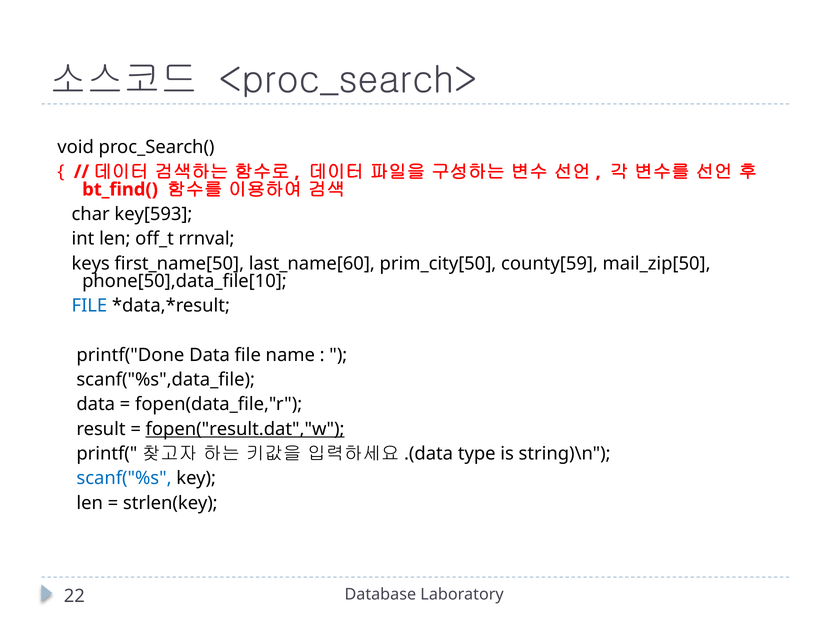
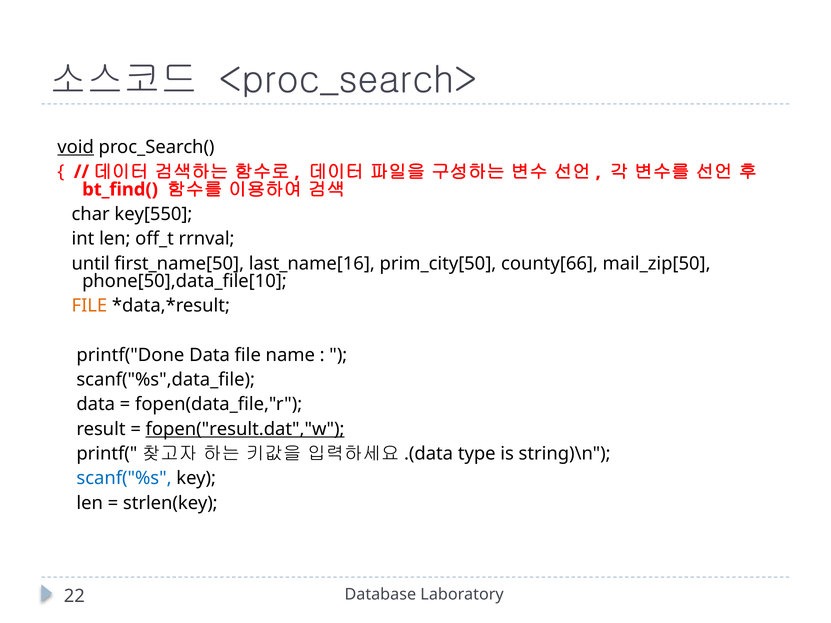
void underline: none -> present (76, 147)
key[593: key[593 -> key[550 (153, 214)
keys: keys -> until (91, 264)
last_name[60: last_name[60 -> last_name[16 (312, 264)
county[59: county[59 -> county[66 (550, 264)
FILE colour: blue -> orange (89, 306)
